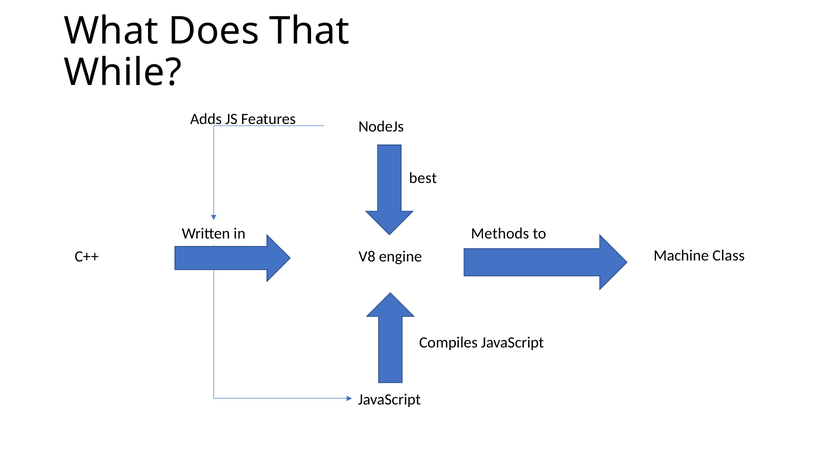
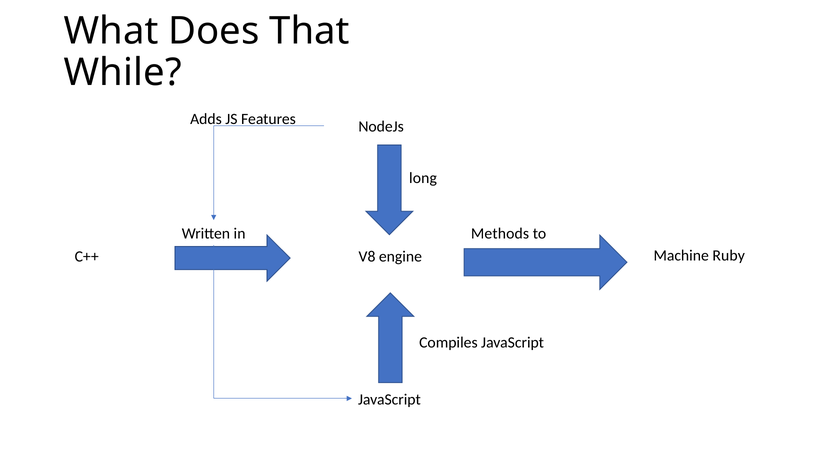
best: best -> long (423, 178)
Class: Class -> Ruby (729, 256)
